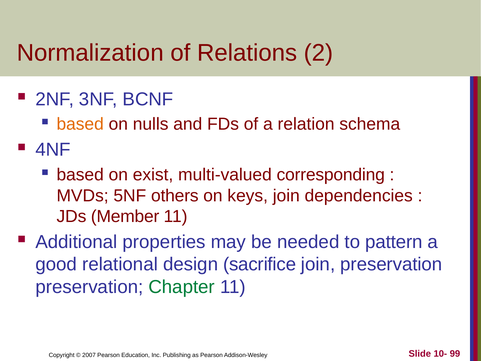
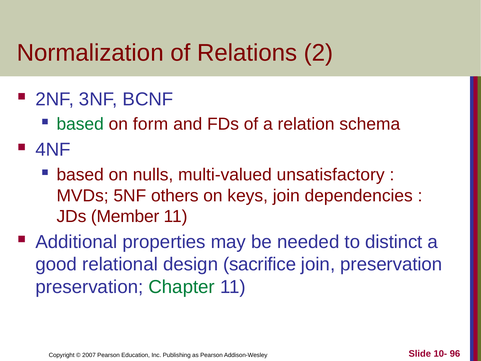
based colour: orange -> green (80, 124)
nulls: nulls -> form (151, 124)
exist: exist -> nulls (153, 175)
corresponding: corresponding -> unsatisfactory (331, 175)
pattern: pattern -> distinct (394, 242)
99: 99 -> 96 (455, 353)
